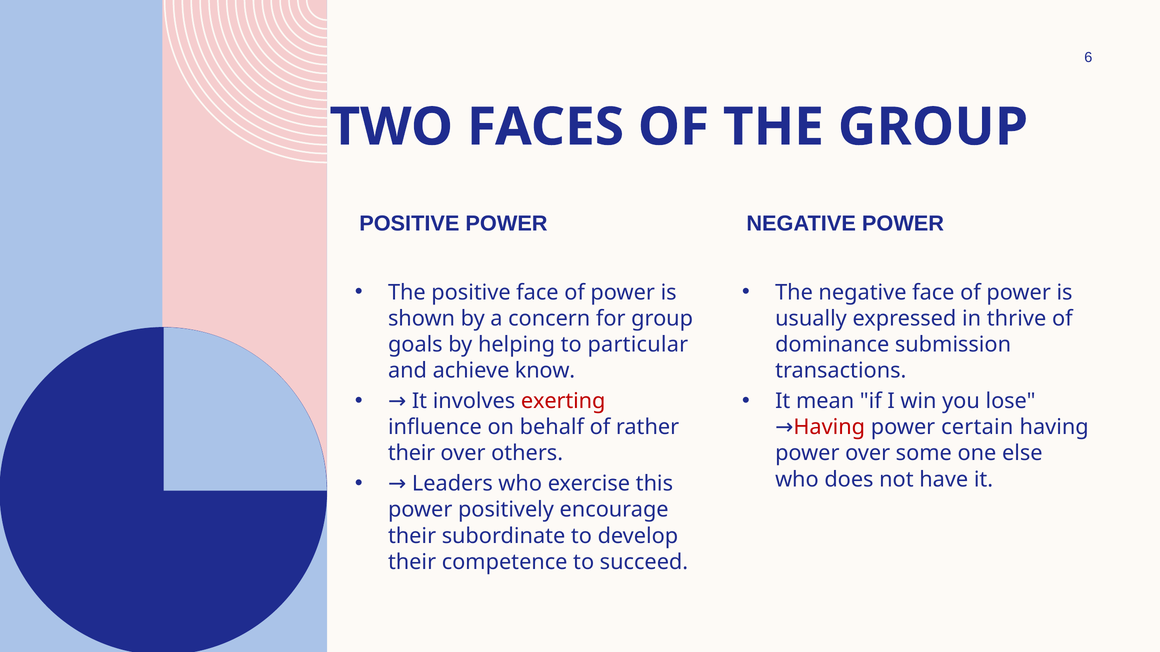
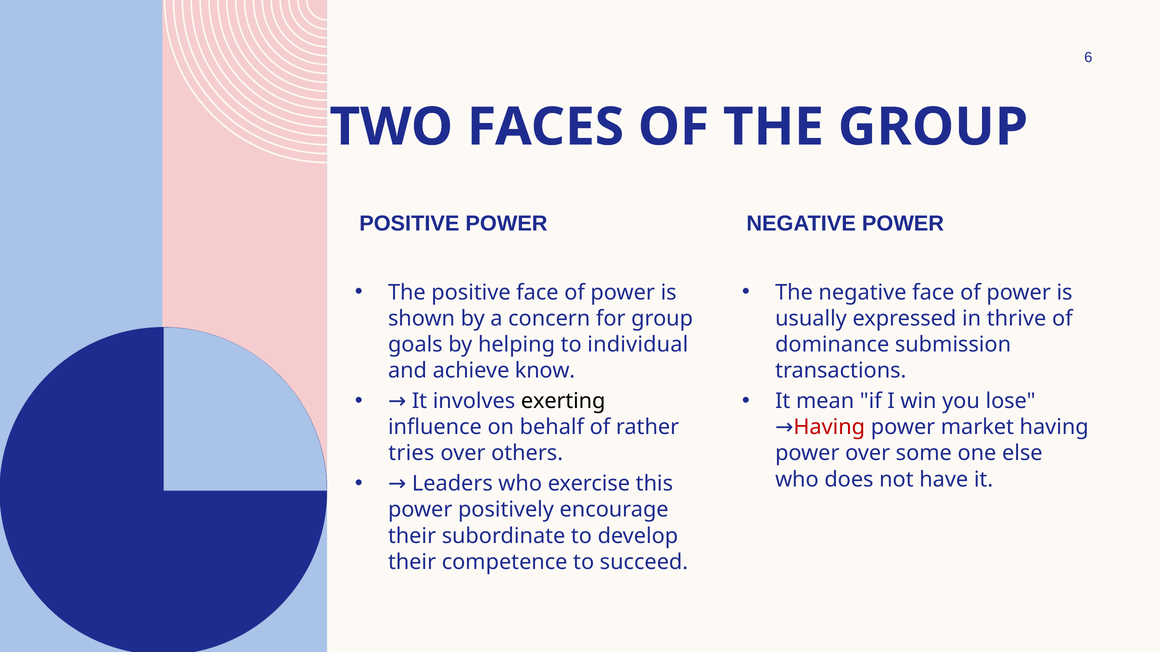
particular: particular -> individual (638, 345)
exerting colour: red -> black (563, 401)
certain: certain -> market (977, 428)
their: their -> tries (411, 454)
